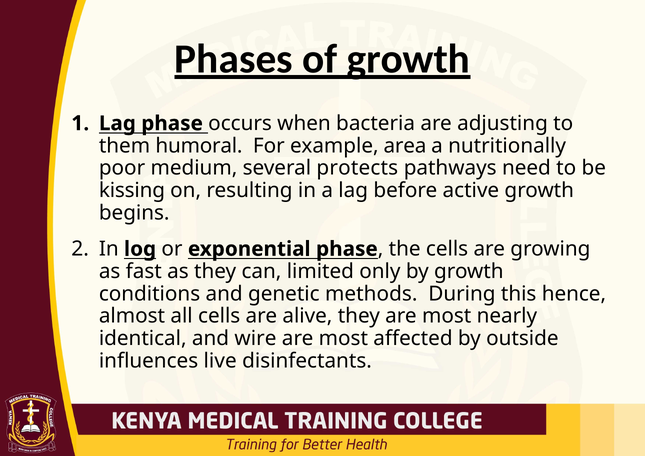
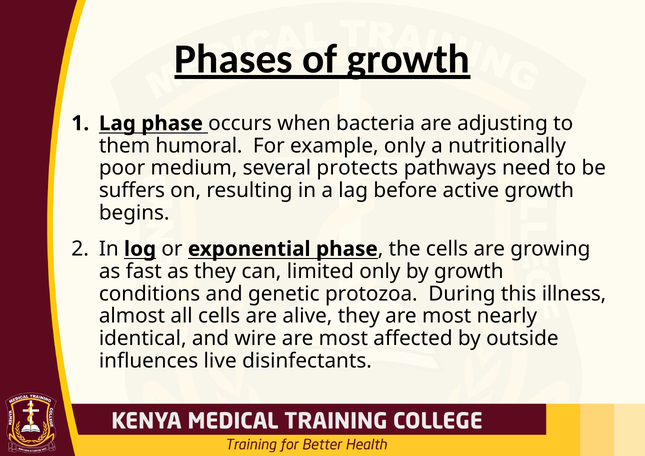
example area: area -> only (405, 146)
kissing: kissing -> suffers (132, 191)
methods: methods -> protozoa (371, 294)
hence: hence -> illness (574, 294)
